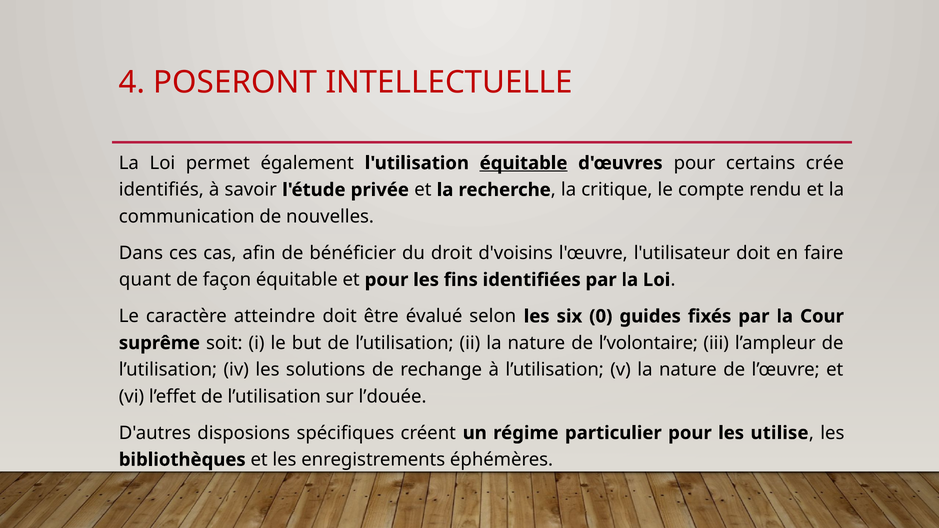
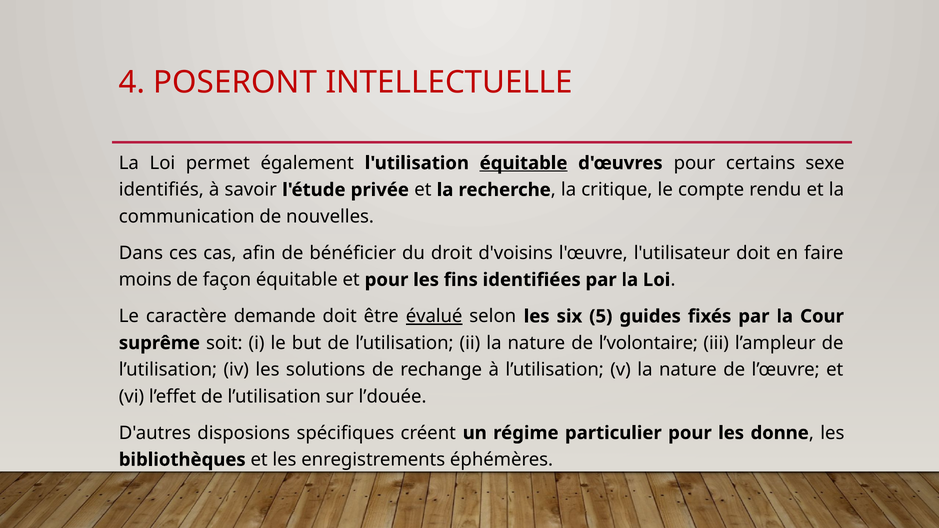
crée: crée -> sexe (825, 163)
quant: quant -> moins (145, 280)
atteindre: atteindre -> demande (275, 316)
évalué underline: none -> present (434, 316)
0: 0 -> 5 (601, 316)
utilise: utilise -> donne (780, 433)
